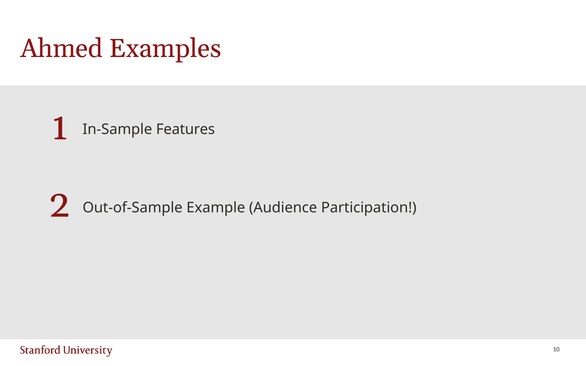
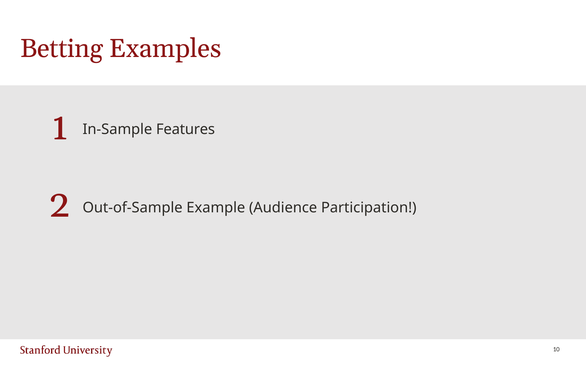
Ahmed: Ahmed -> Betting (62, 49)
